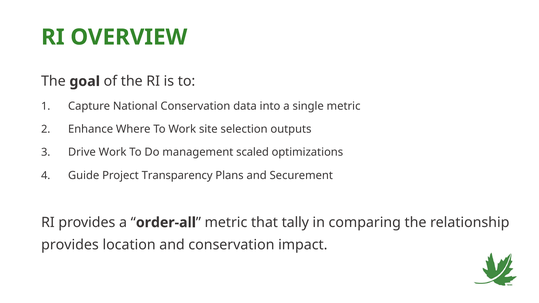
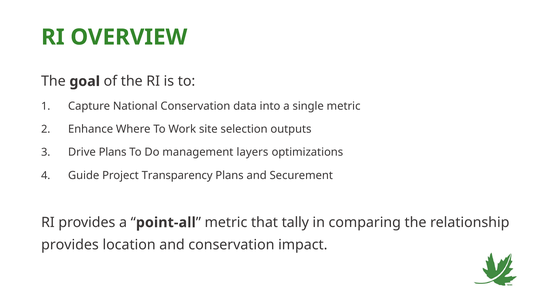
Drive Work: Work -> Plans (113, 152)
scaled: scaled -> layers (252, 152)
order-all: order-all -> point-all (166, 223)
